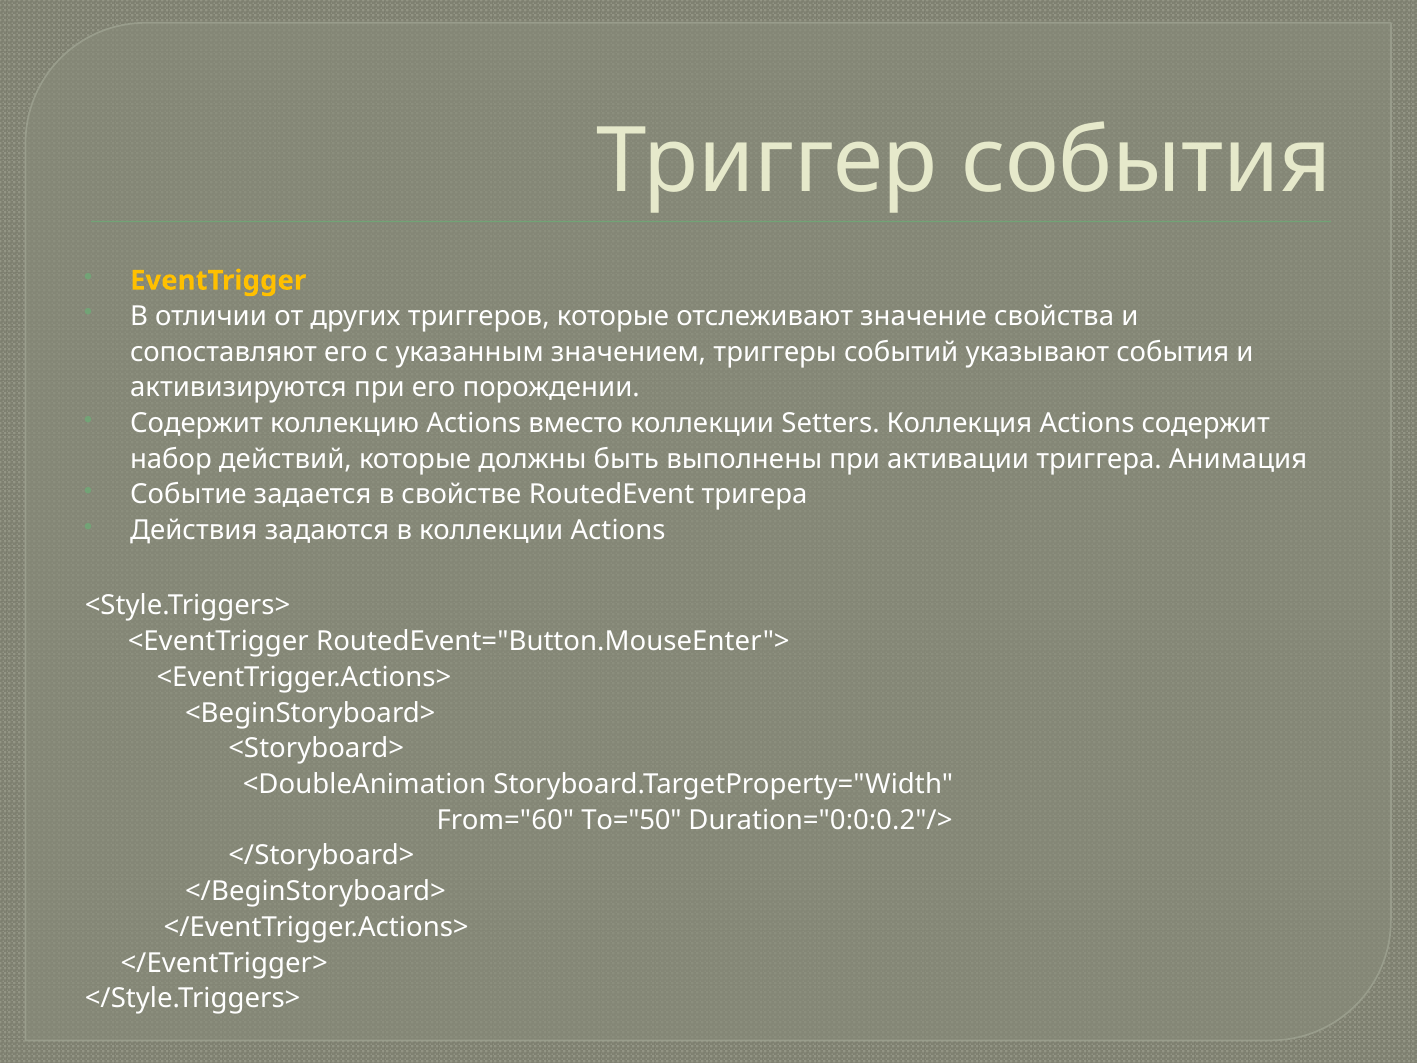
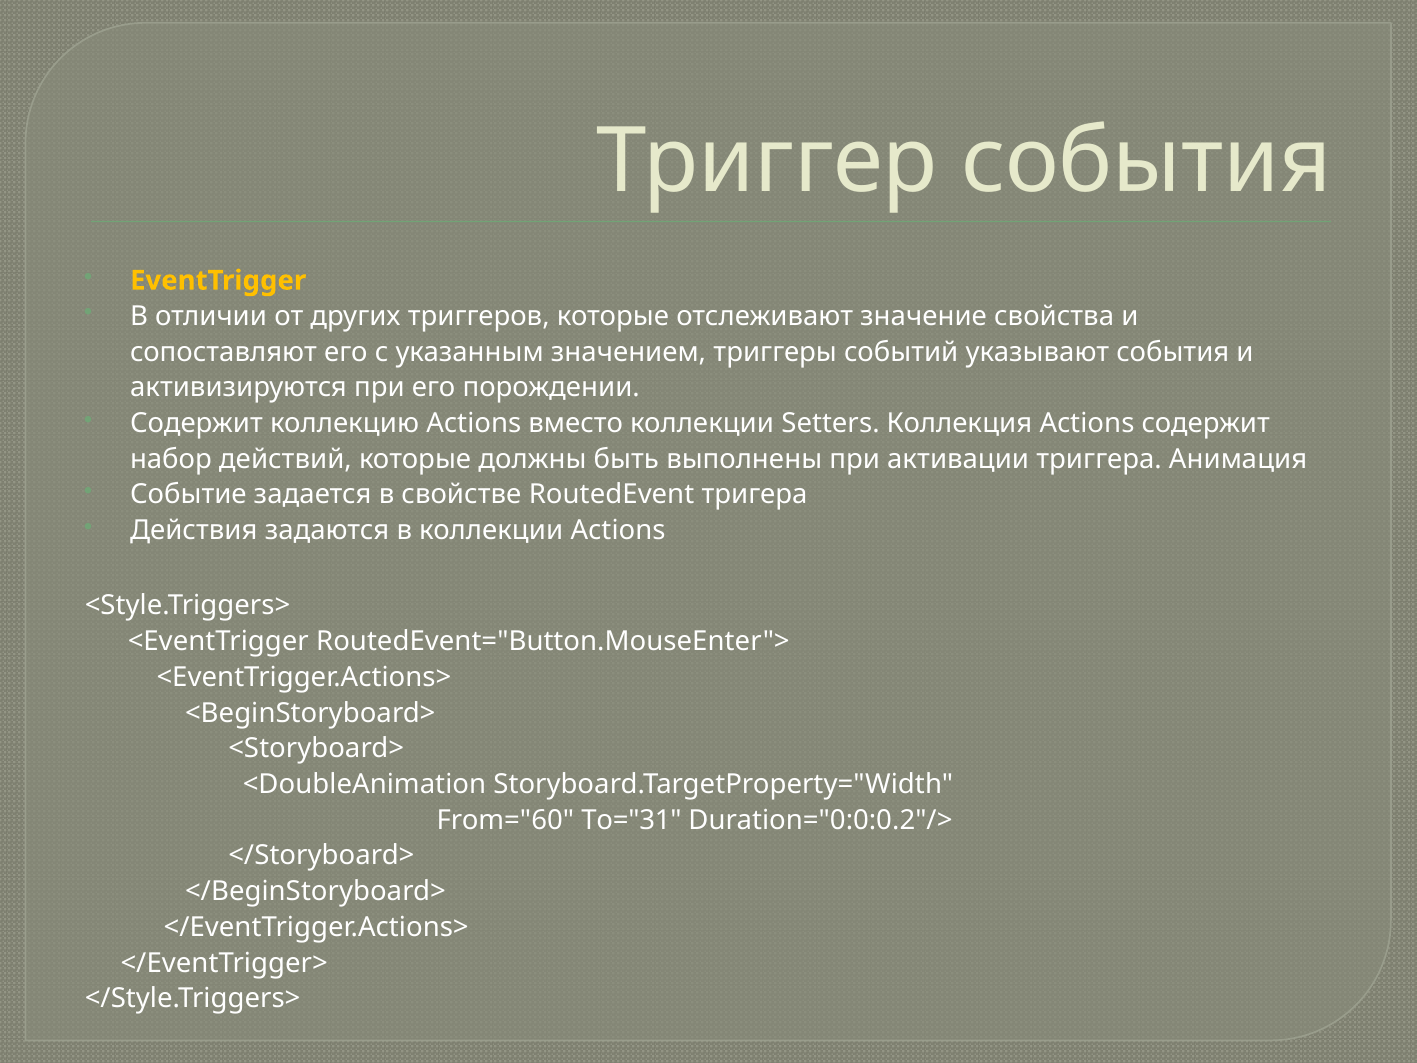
To="50: To="50 -> To="31 (631, 820)
